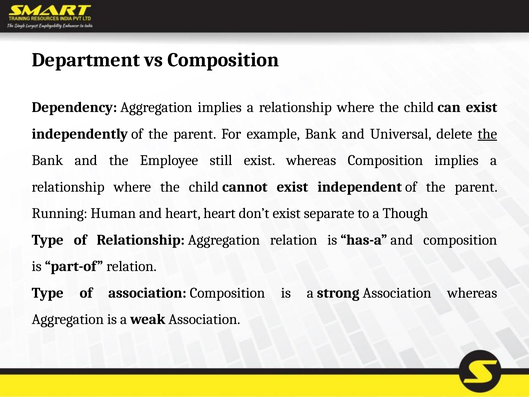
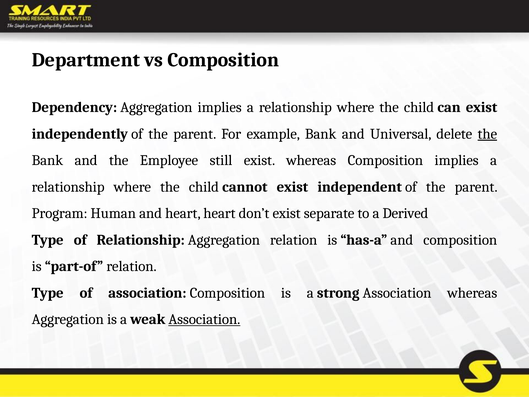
Running: Running -> Program (60, 213)
Though: Though -> Derived (405, 213)
Association underline: none -> present (204, 319)
